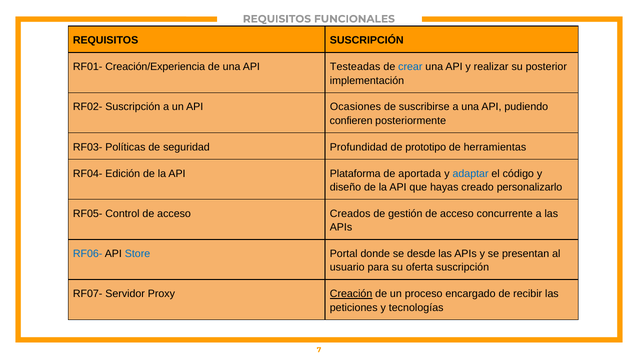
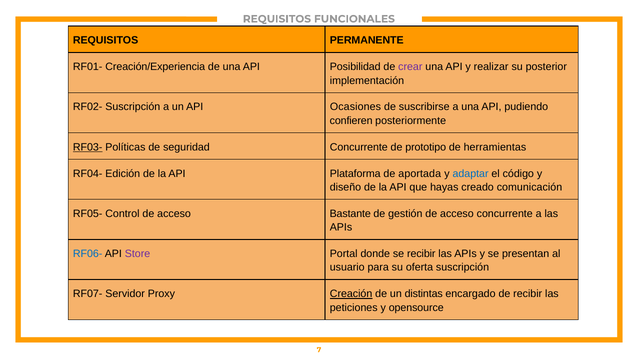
REQUISITOS SUSCRIPCIÓN: SUSCRIPCIÓN -> PERMANENTE (367, 40)
Testeadas: Testeadas -> Posibilidad (355, 67)
crear colour: blue -> purple (410, 67)
RF03- underline: none -> present (88, 147)
seguridad Profundidad: Profundidad -> Concurrente (359, 147)
personalizarlo: personalizarlo -> comunicación (529, 187)
Creados: Creados -> Bastante (350, 214)
Store colour: blue -> purple (138, 254)
se desde: desde -> recibir (421, 254)
proceso: proceso -> distintas (424, 294)
tecnologías: tecnologías -> opensource (416, 307)
